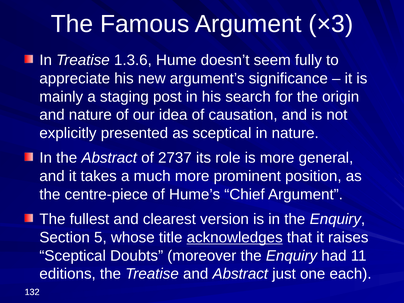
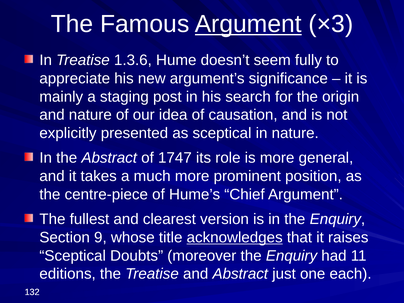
Argument underline: none -> present (248, 24)
2737: 2737 -> 1747 (175, 158)
5: 5 -> 9 (100, 237)
